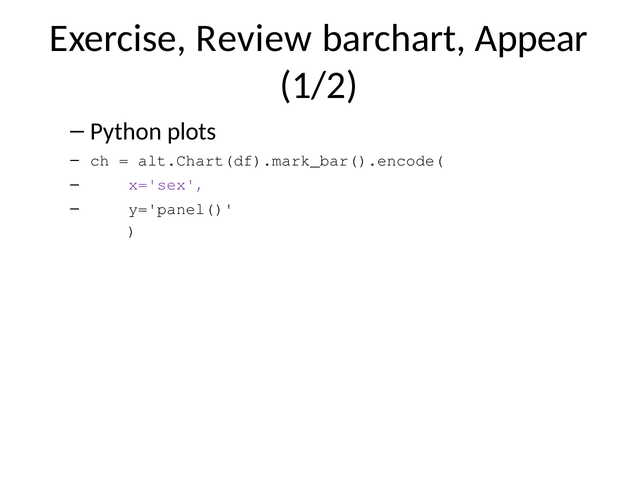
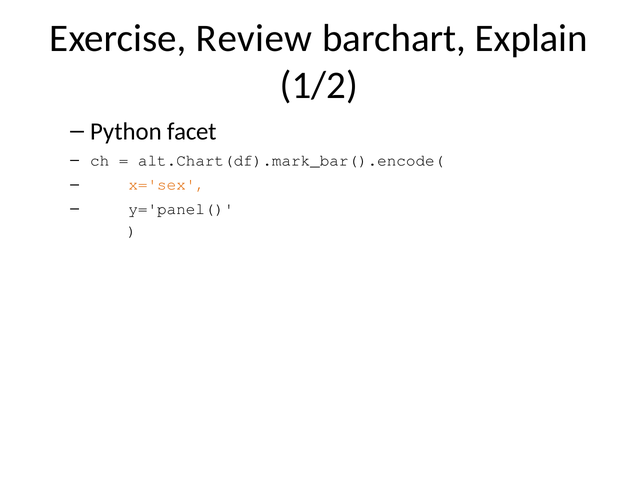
Appear: Appear -> Explain (531, 38)
plots: plots -> facet (192, 131)
x='sex colour: purple -> orange (167, 184)
